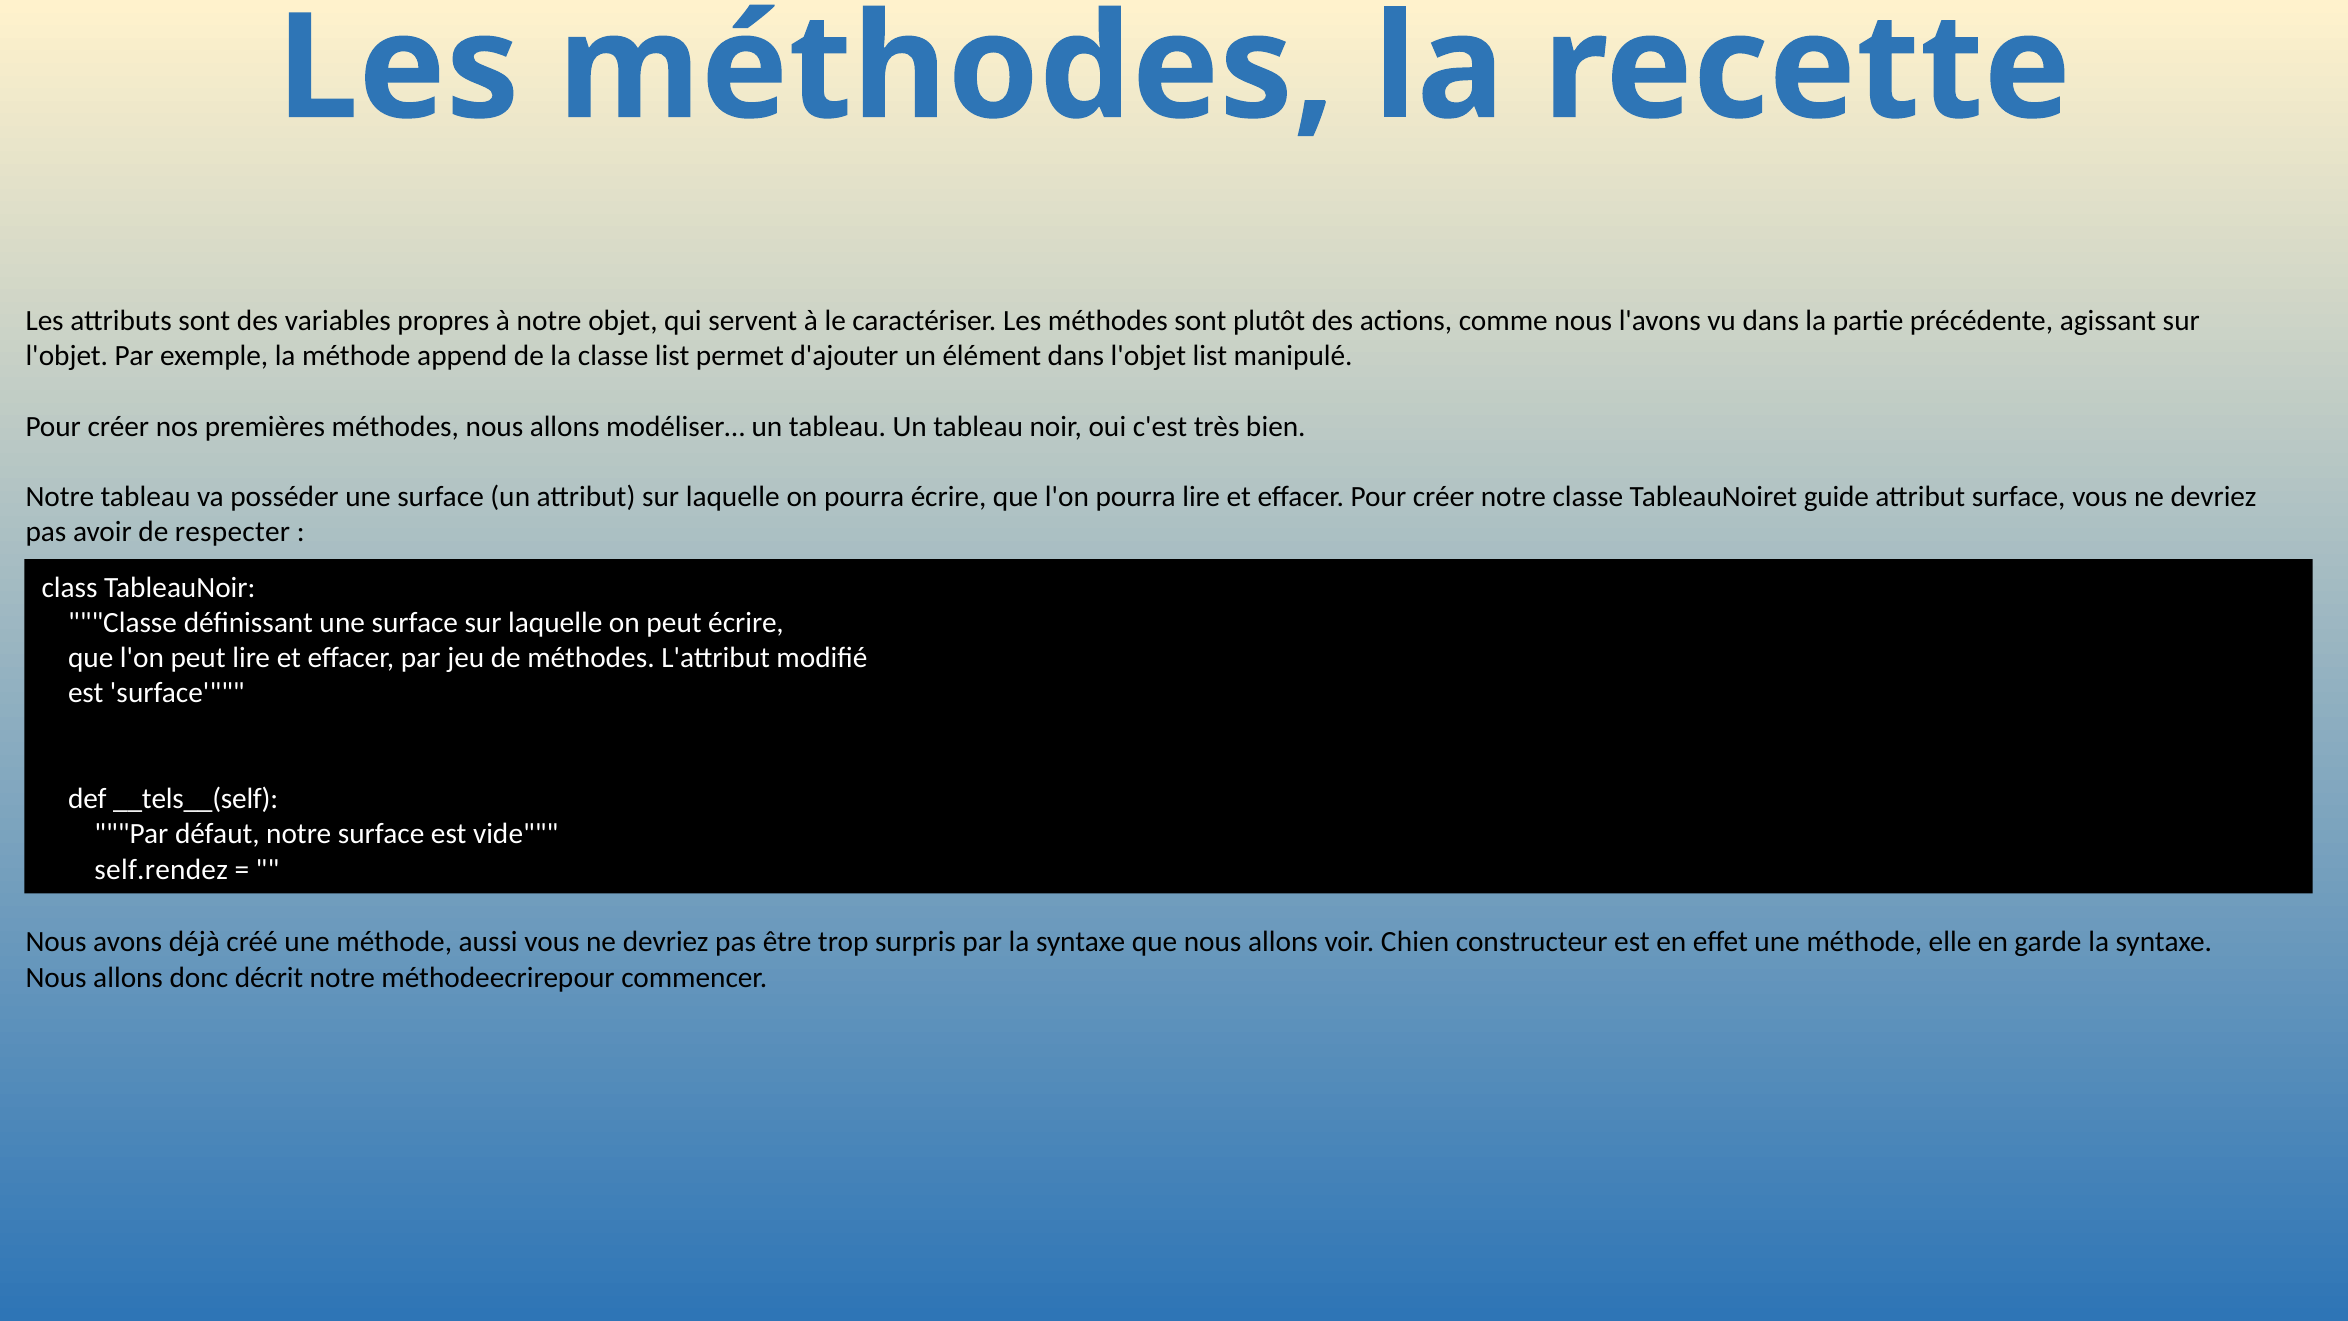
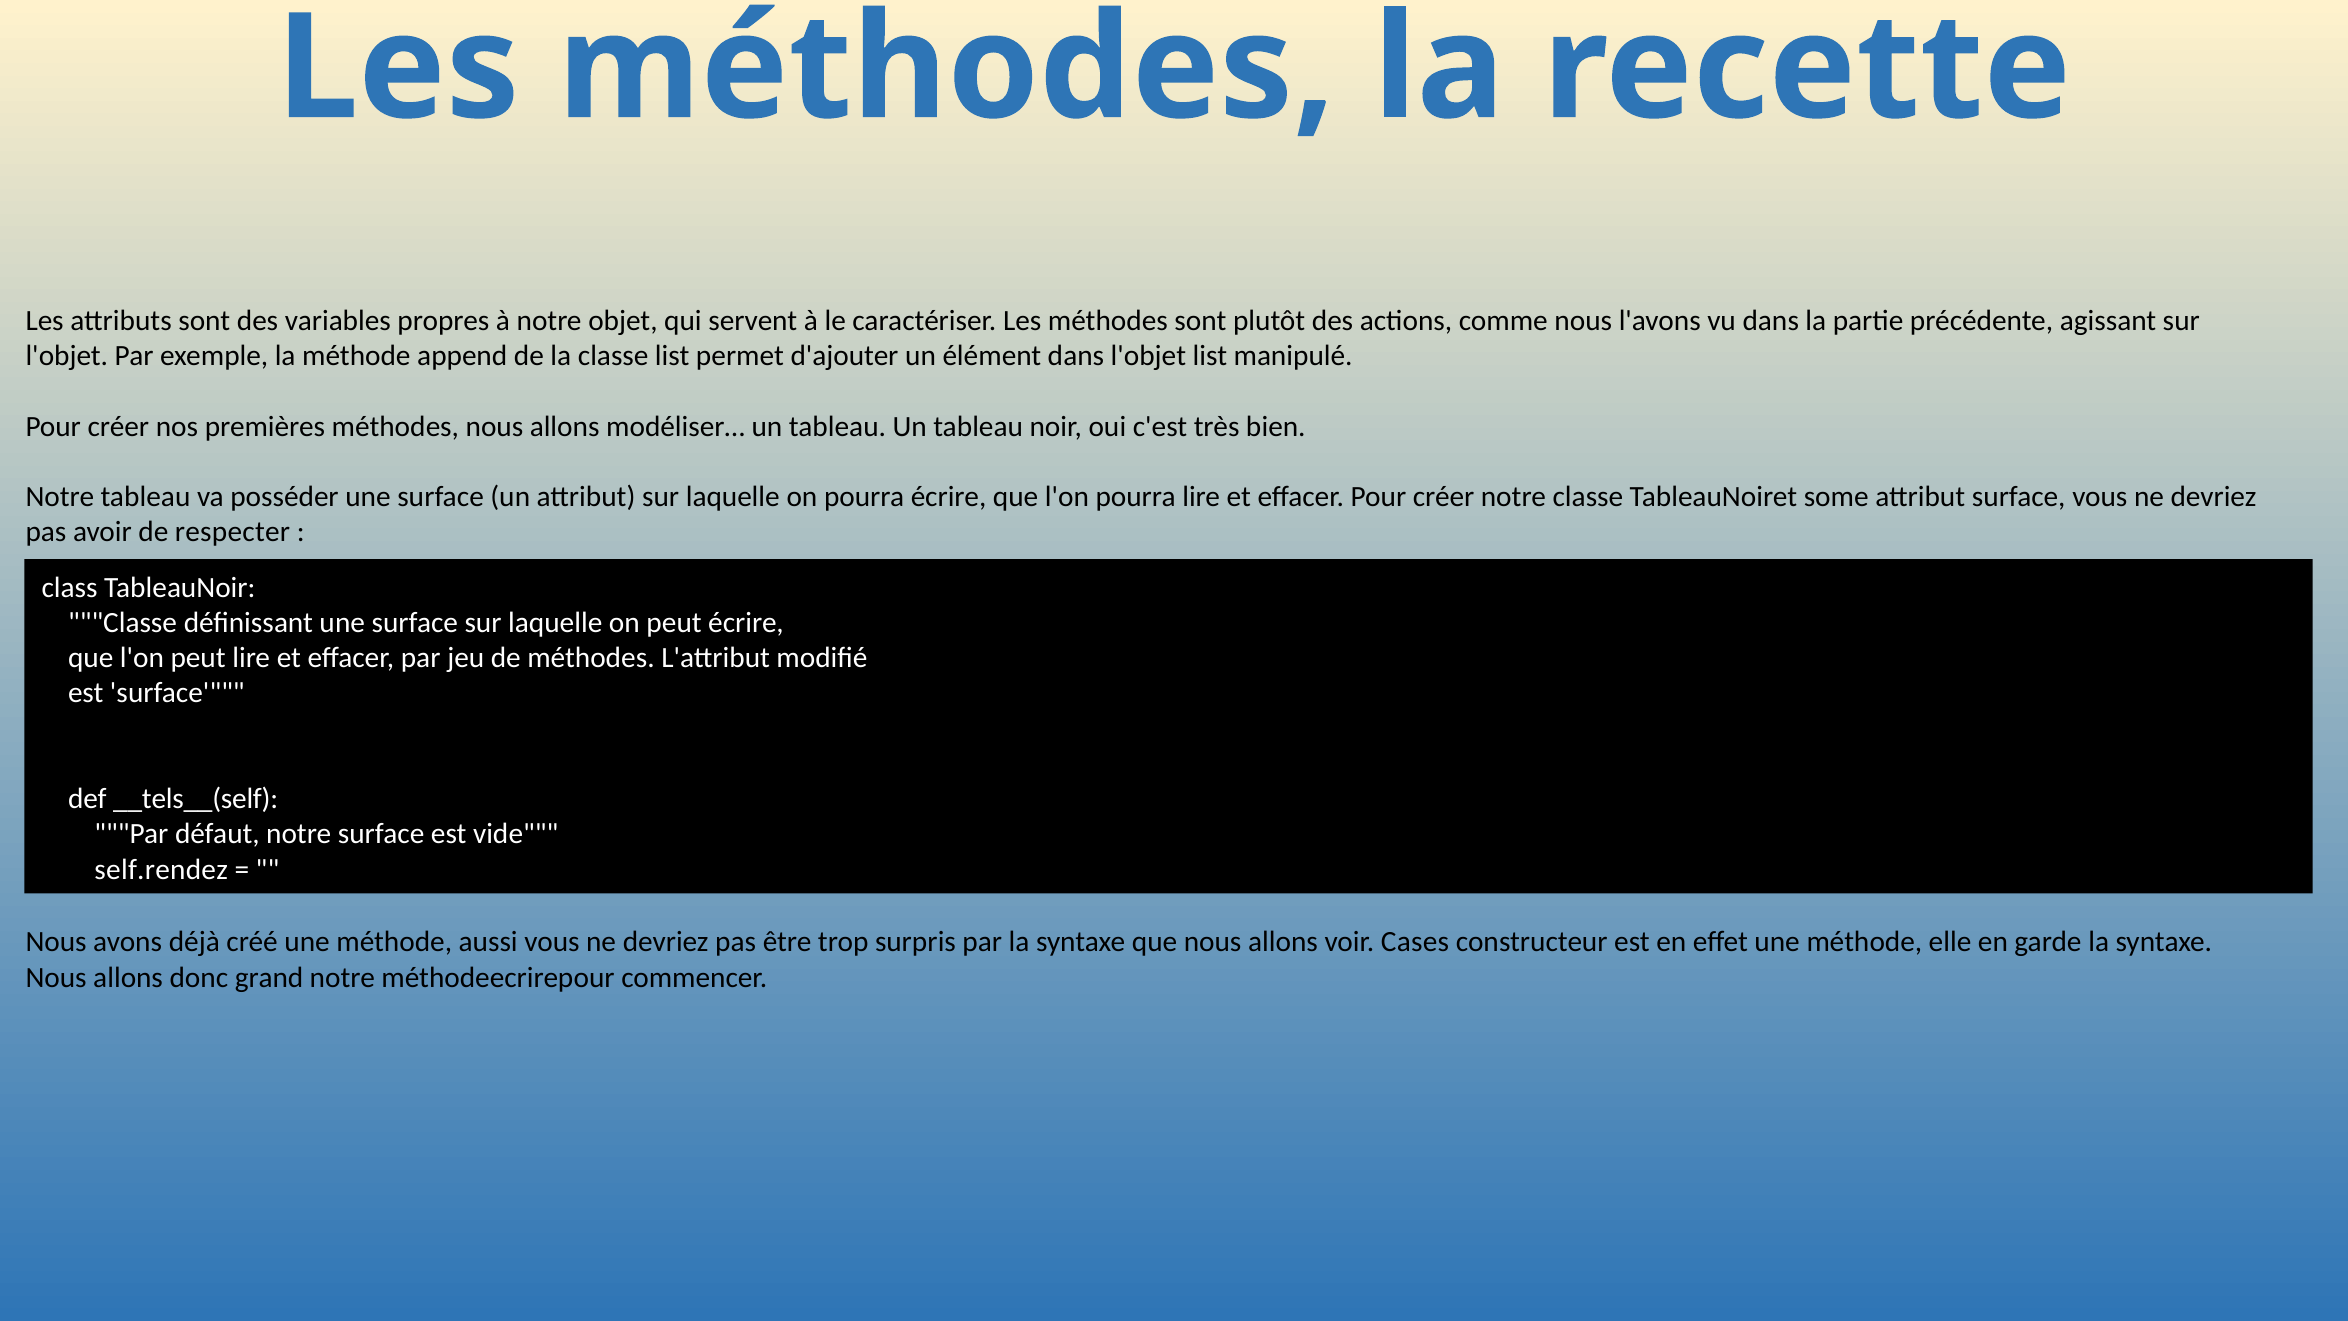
guide: guide -> some (1836, 497)
Chien: Chien -> Cases (1415, 942)
décrit: décrit -> grand (269, 977)
